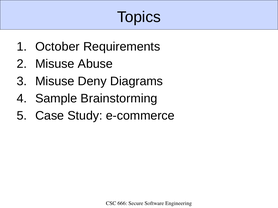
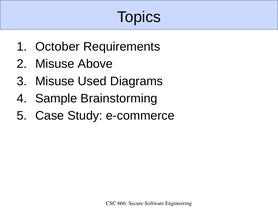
Abuse: Abuse -> Above (95, 64)
Deny: Deny -> Used (92, 81)
